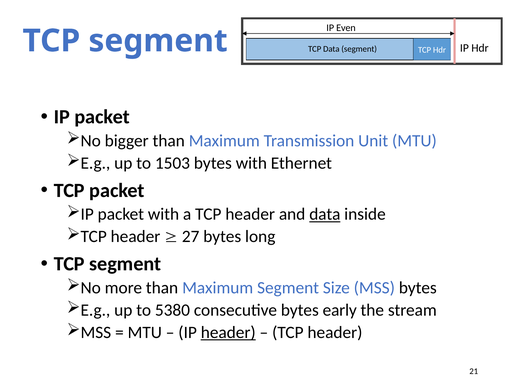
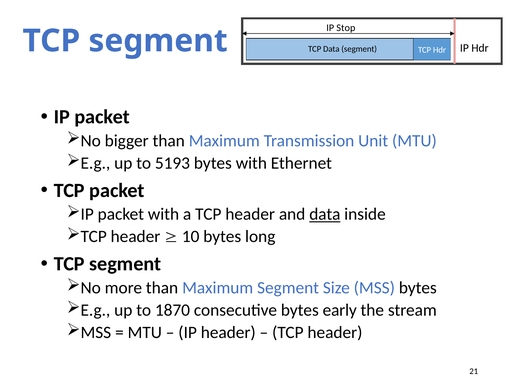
Even: Even -> Stop (346, 28)
1503: 1503 -> 5193 (172, 163)
27: 27 -> 10 (191, 237)
5380: 5380 -> 1870 (172, 310)
header underline: present -> none (228, 333)
